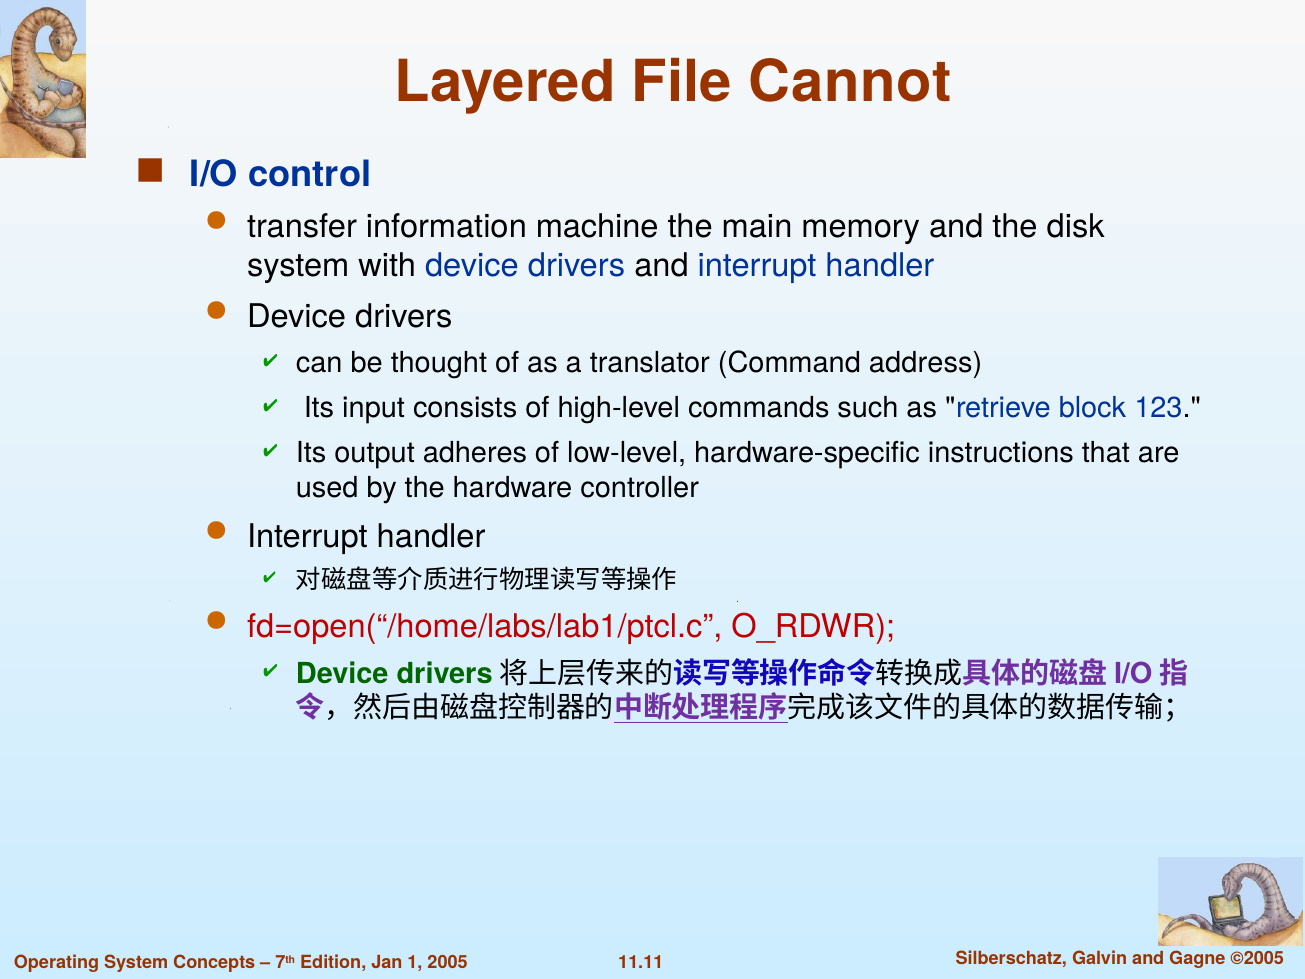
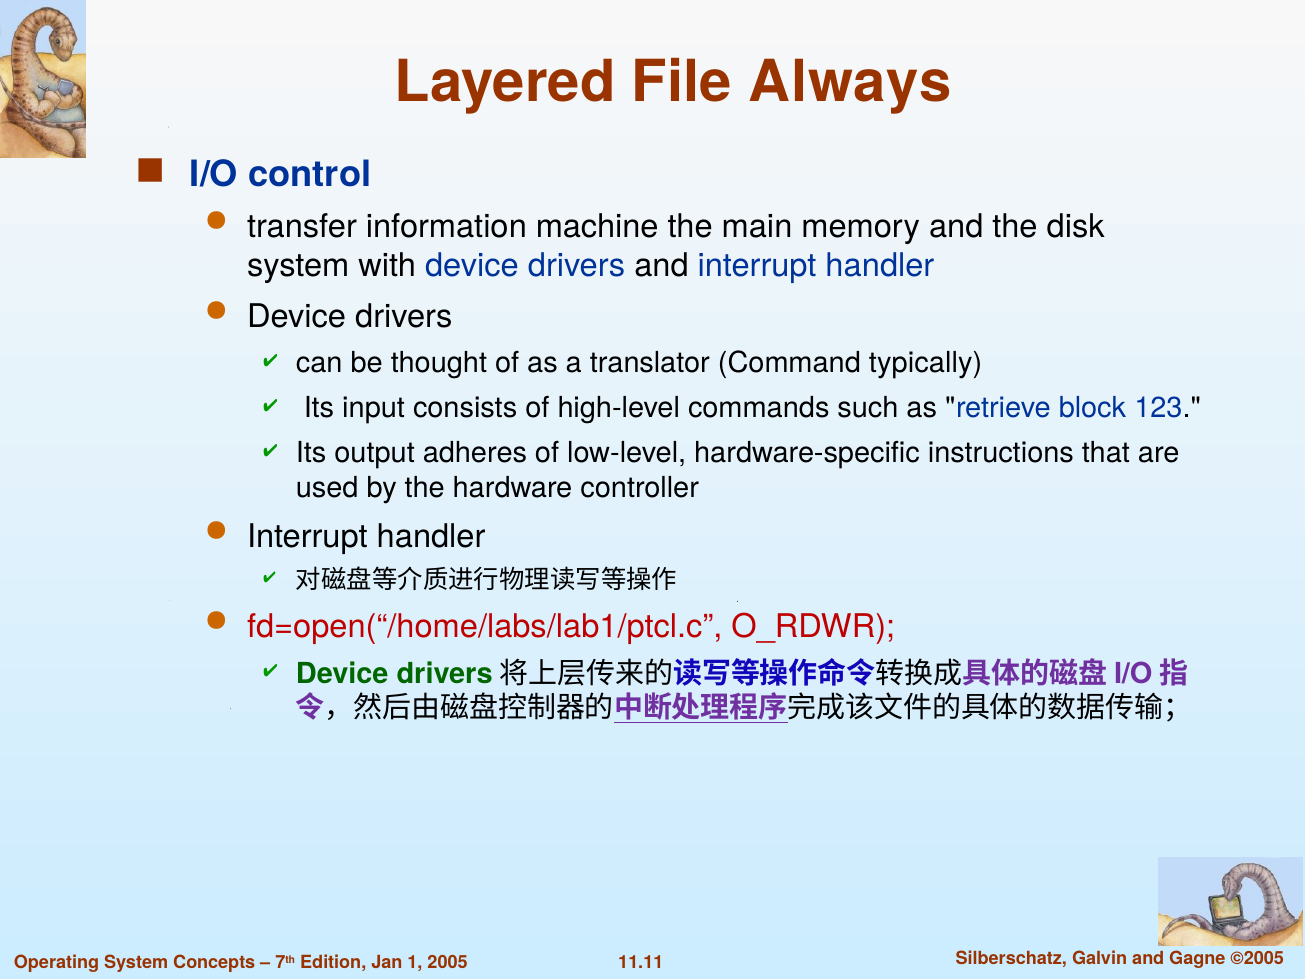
Cannot: Cannot -> Always (850, 82)
address: address -> typically (926, 363)
